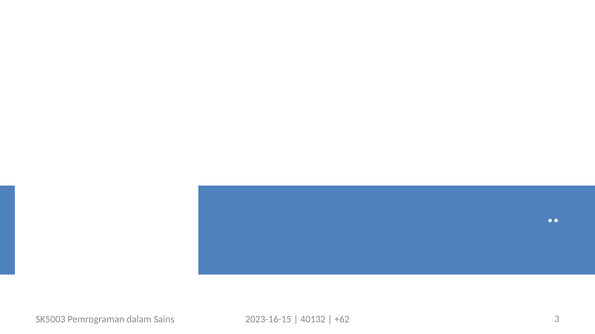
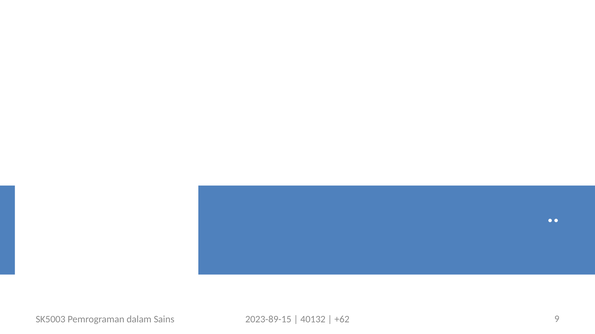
2023-16-15: 2023-16-15 -> 2023-89-15 (268, 320)
3: 3 -> 9 (557, 320)
